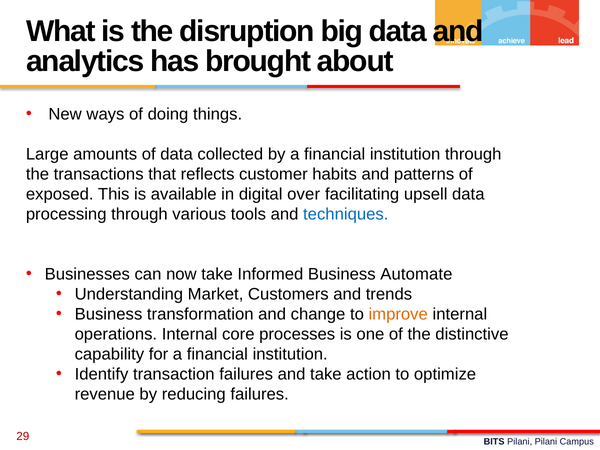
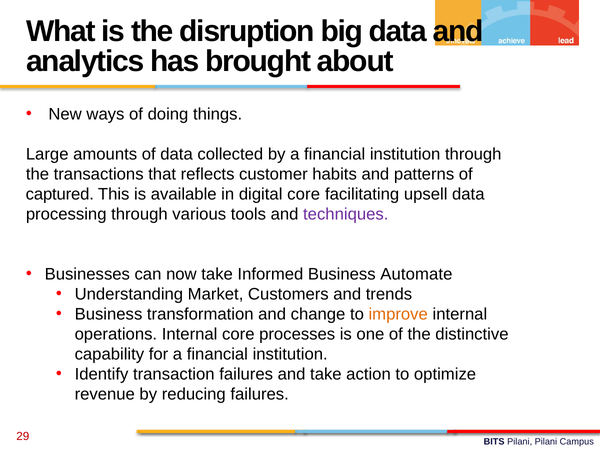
exposed: exposed -> captured (60, 194)
digital over: over -> core (304, 194)
techniques colour: blue -> purple (346, 214)
